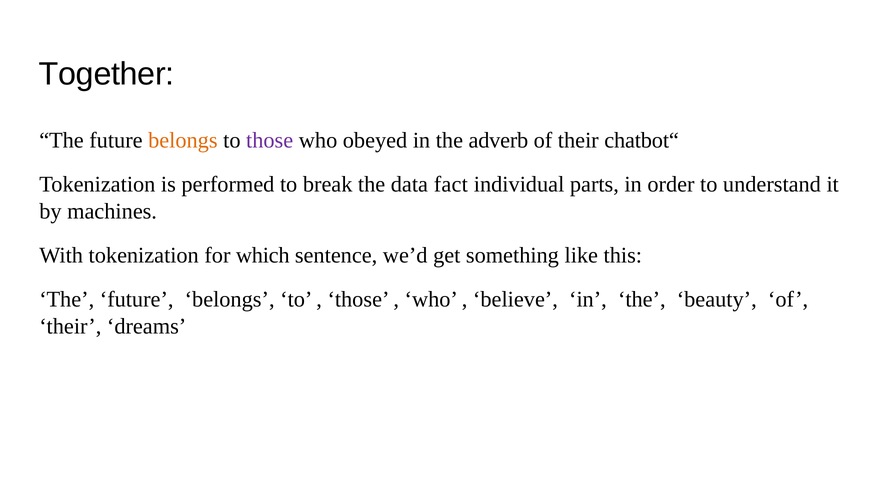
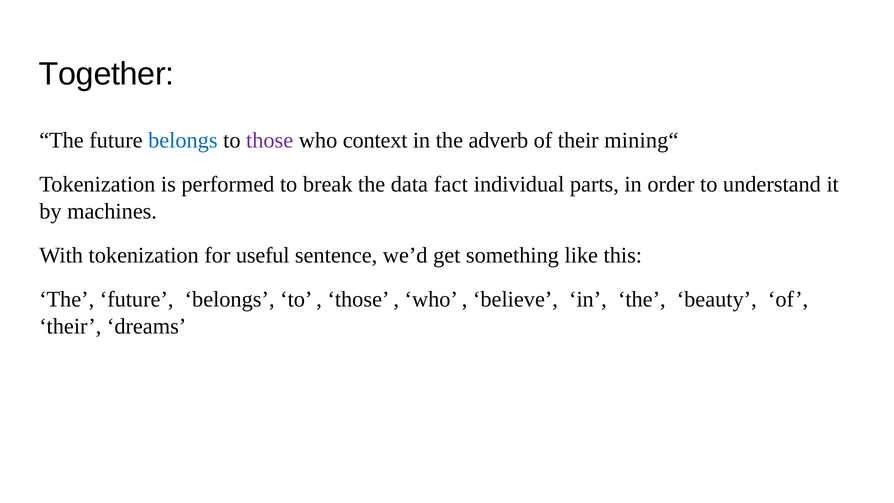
belongs colour: orange -> blue (183, 140)
obeyed: obeyed -> context (375, 140)
chatbot“: chatbot“ -> mining“ (641, 140)
which: which -> useful (263, 255)
